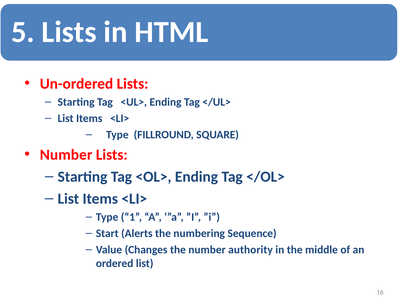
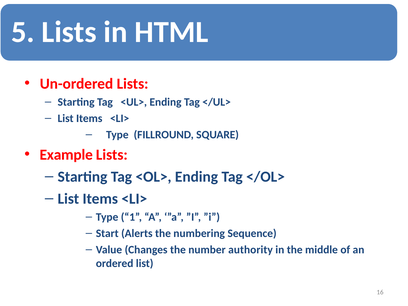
Number: Number -> Example (66, 155)
